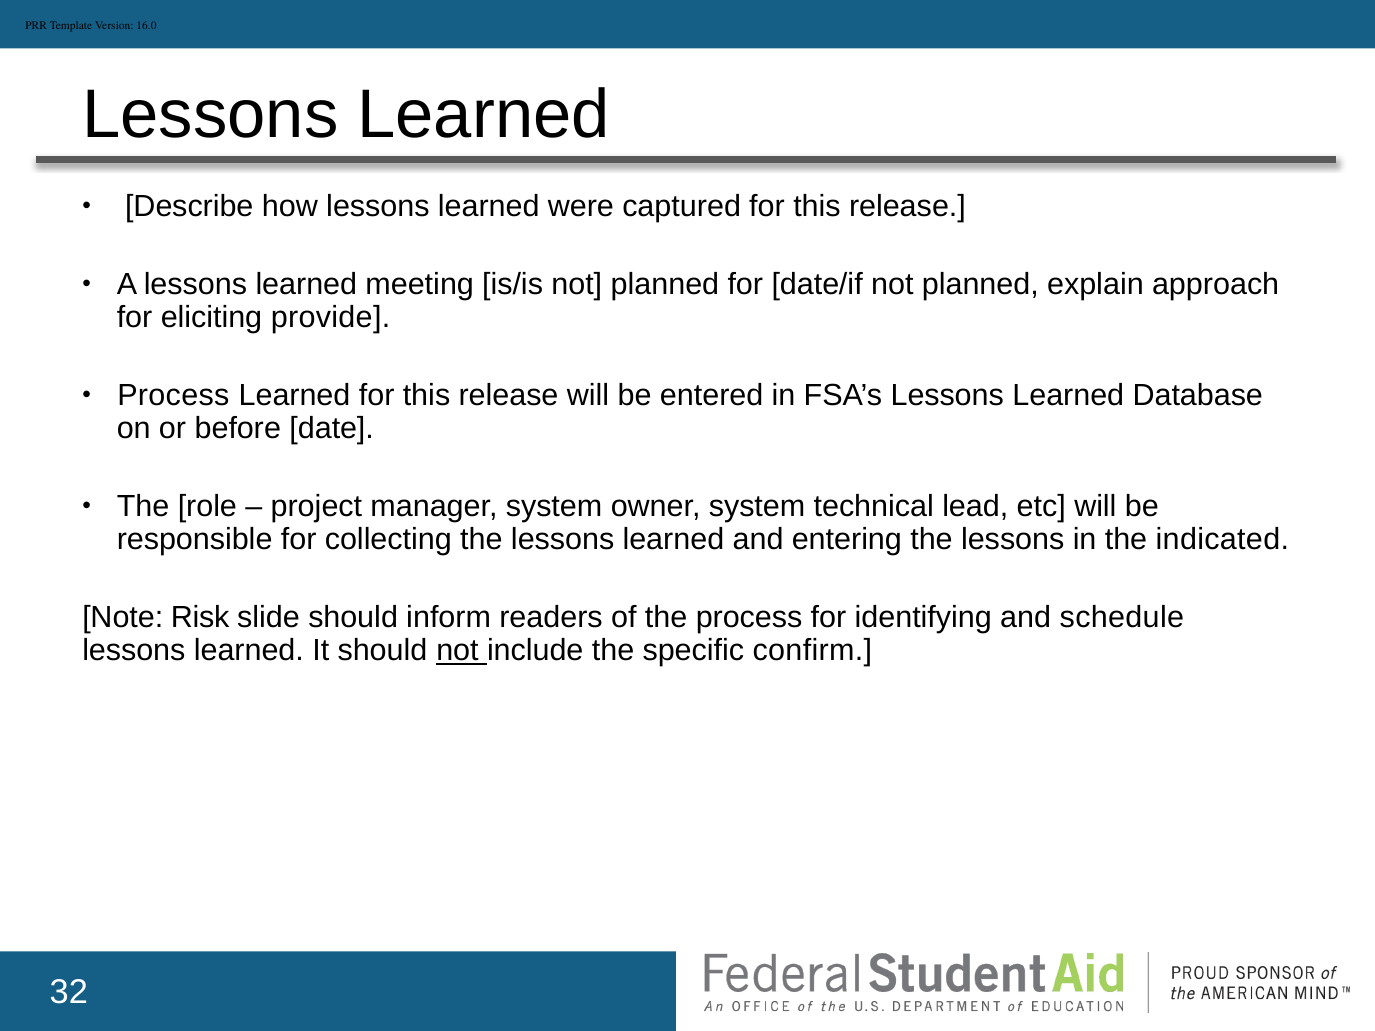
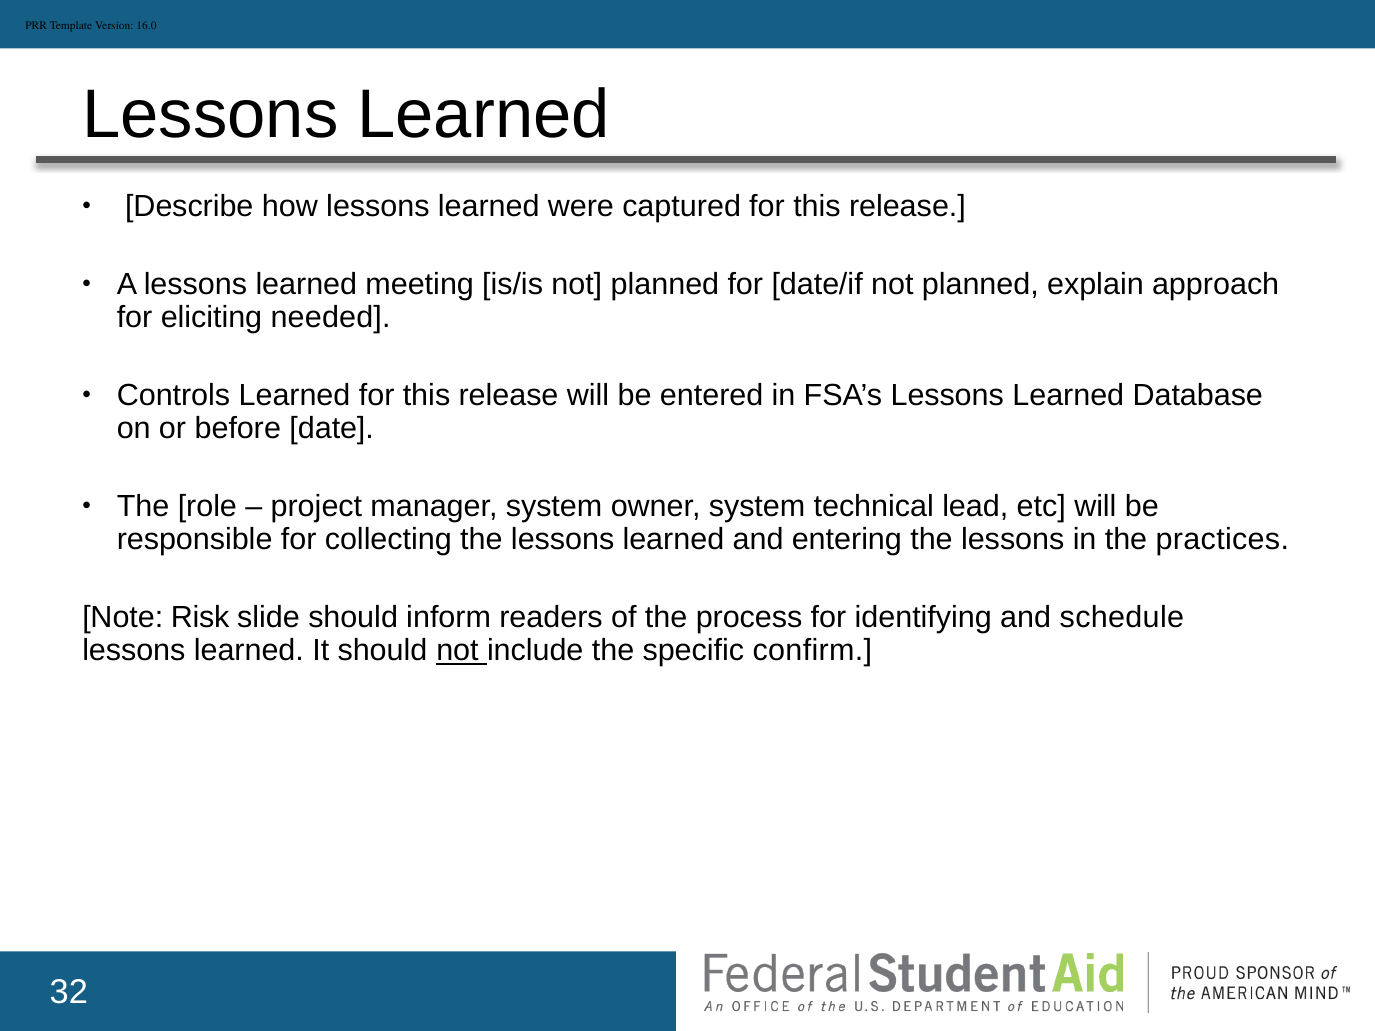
provide: provide -> needed (331, 318)
Process: Process -> Controls (174, 396)
indicated: indicated -> practices (1222, 540)
